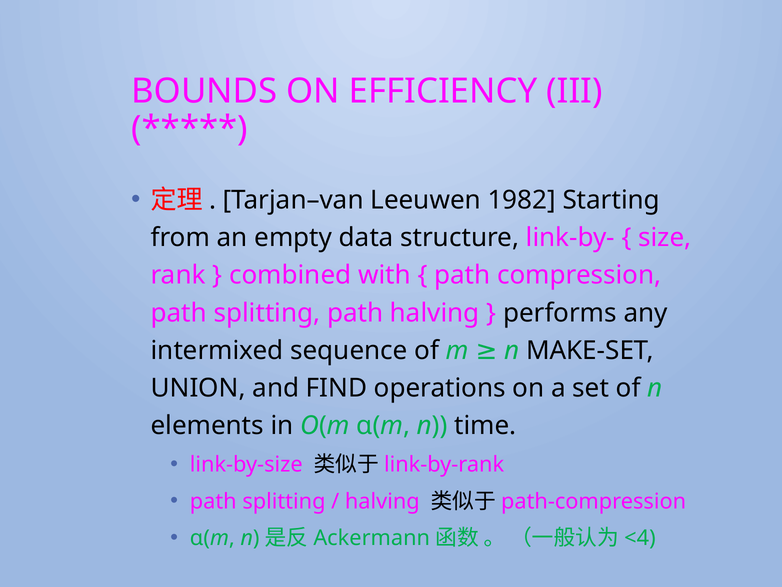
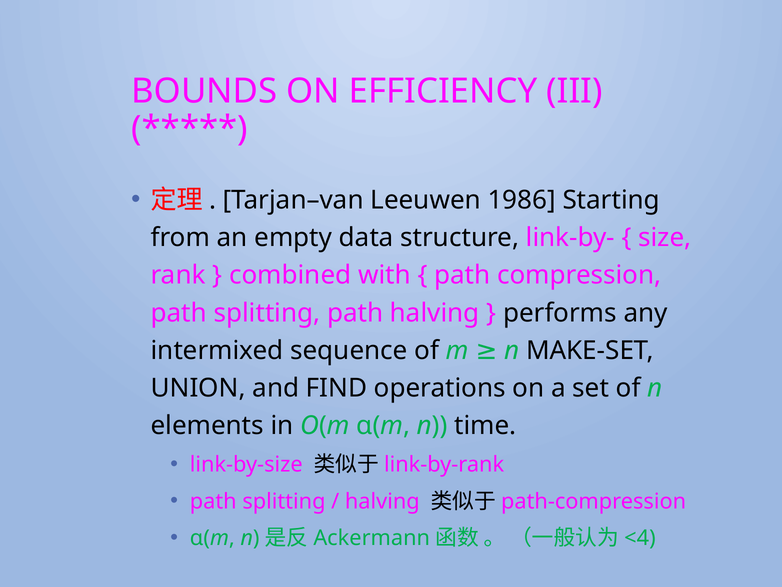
1982: 1982 -> 1986 (522, 200)
